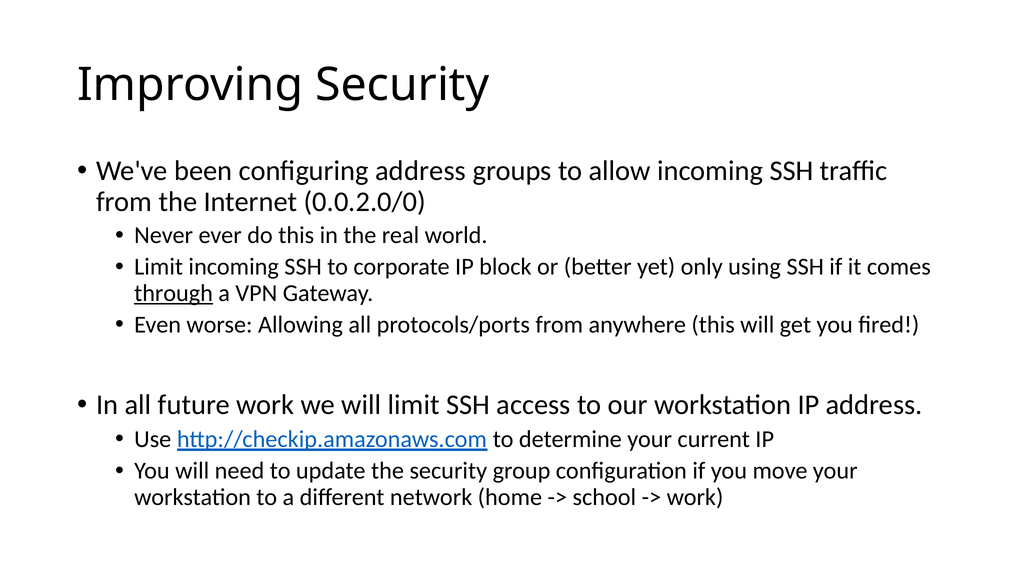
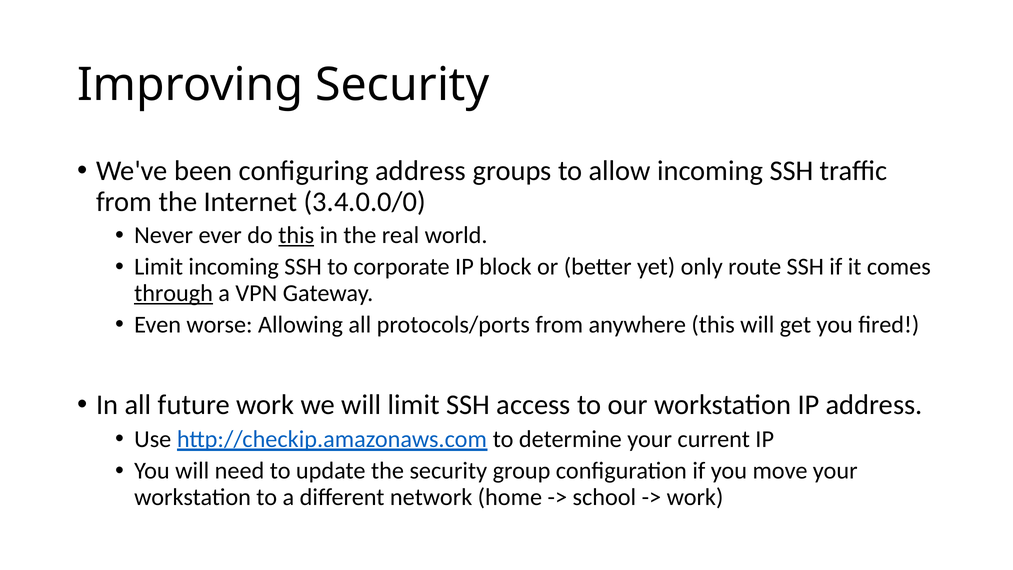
0.0.2.0/0: 0.0.2.0/0 -> 3.4.0.0/0 (365, 202)
this underline: none -> present (296, 235)
using: using -> route (755, 267)
